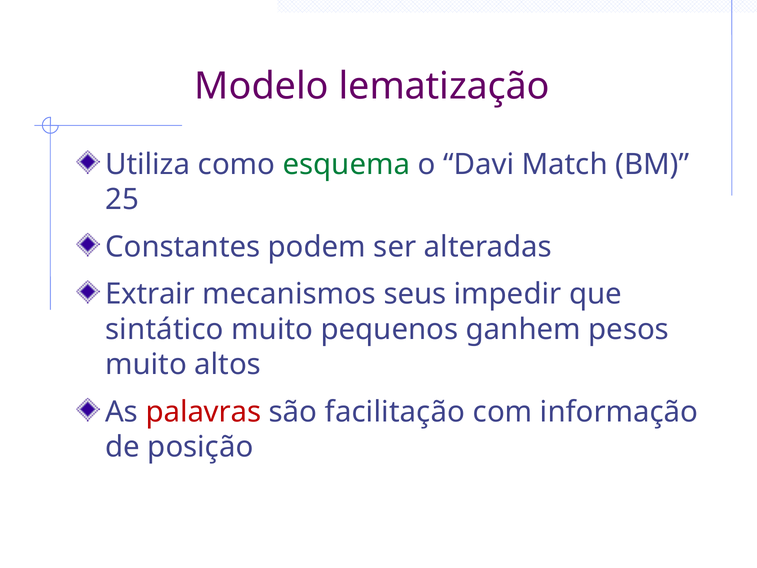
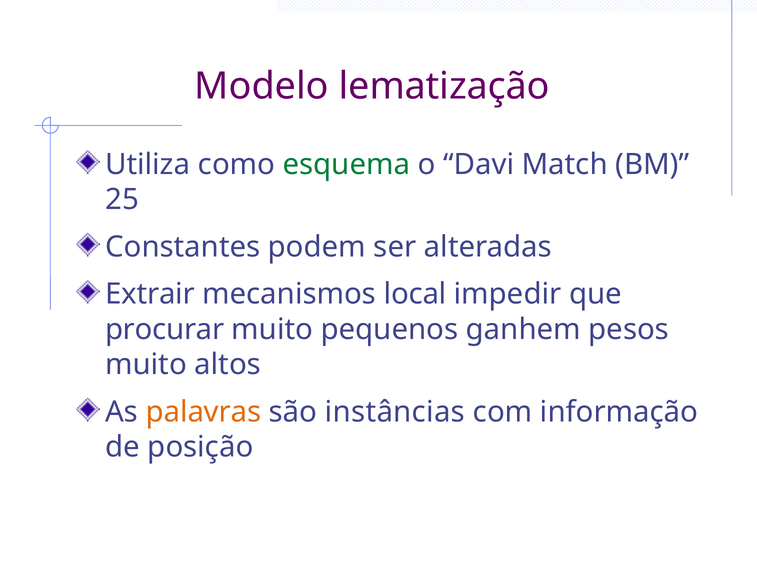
seus: seus -> local (415, 294)
sintático: sintático -> procurar (165, 329)
palavras colour: red -> orange (204, 412)
facilitação: facilitação -> instâncias (395, 412)
